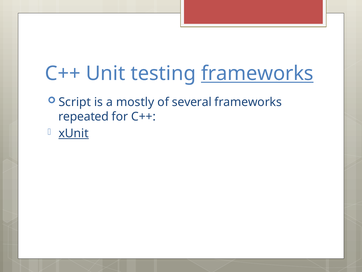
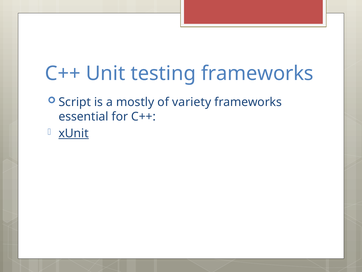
frameworks underline: present -> none (257, 73)
several: several -> variety (192, 102)
repeated: repeated -> essential (84, 116)
